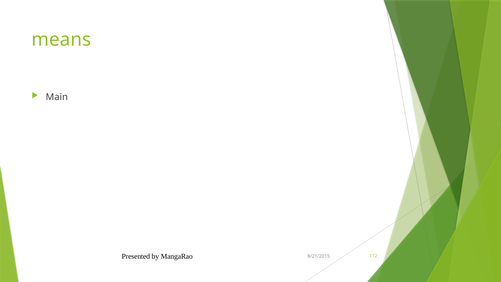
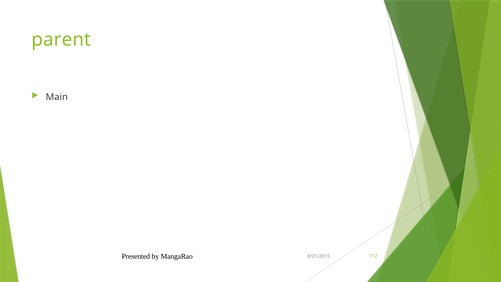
means: means -> parent (61, 40)
